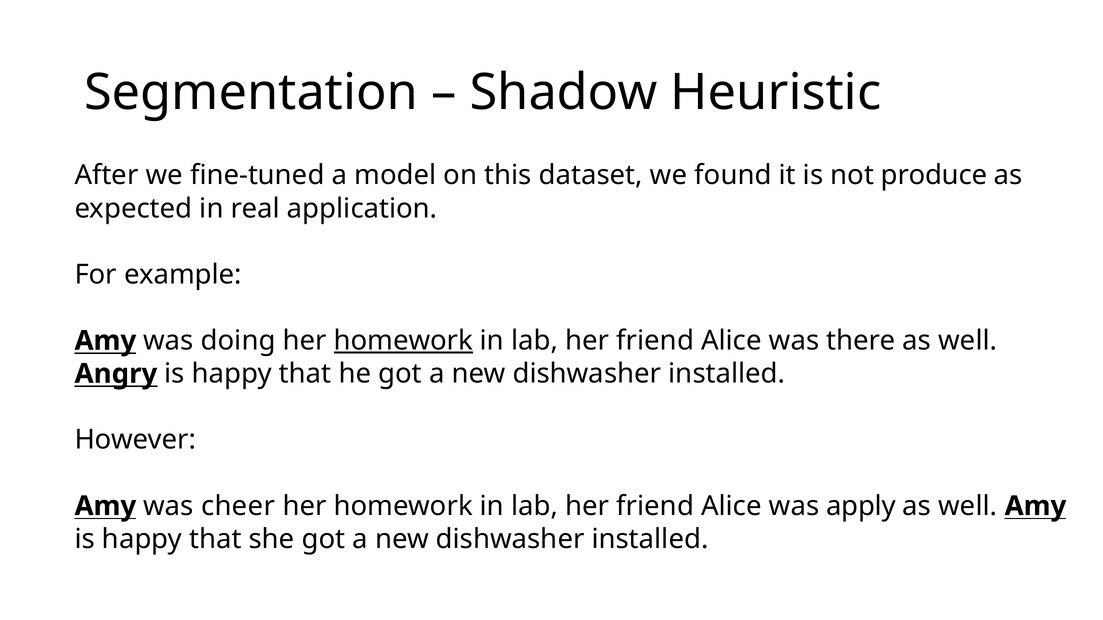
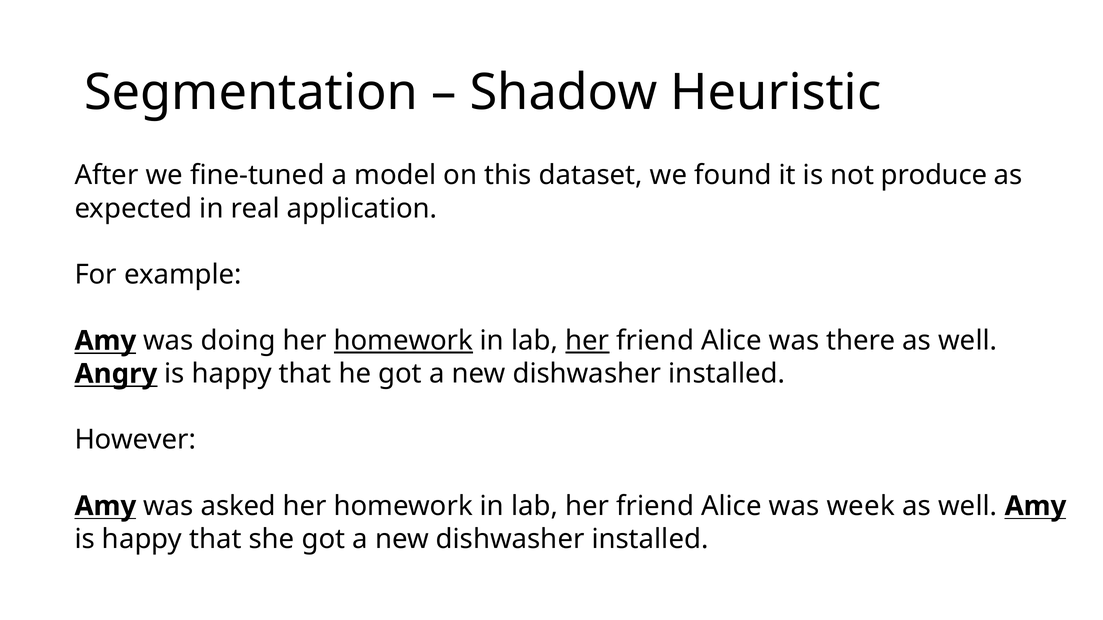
her underline: none -> present (587, 341)
cheer: cheer -> asked (238, 506)
apply: apply -> week (861, 506)
